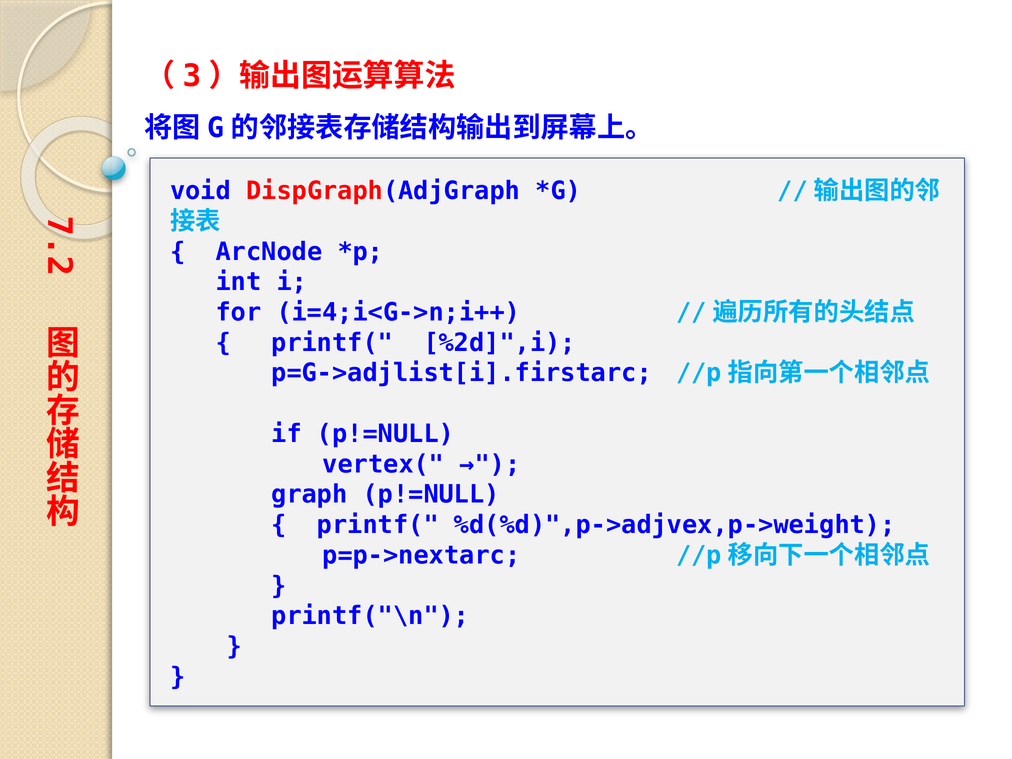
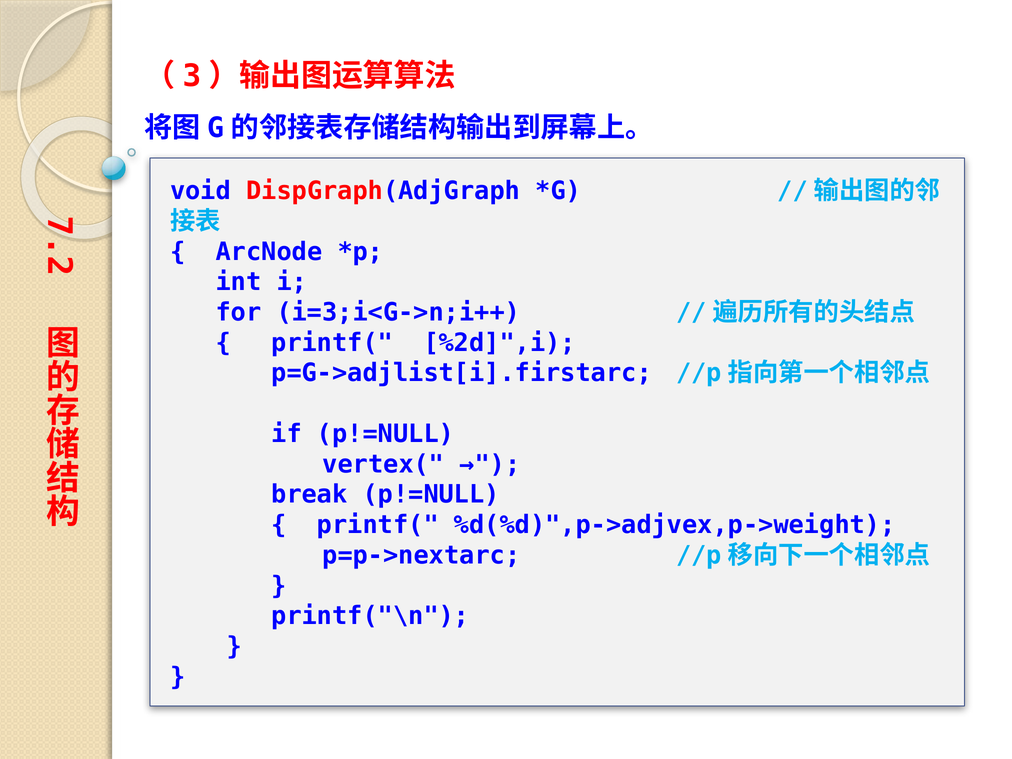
i=4;i<G->n;i++: i=4;i<G->n;i++ -> i=3;i<G->n;i++ (398, 312)
graph: graph -> break (309, 495)
